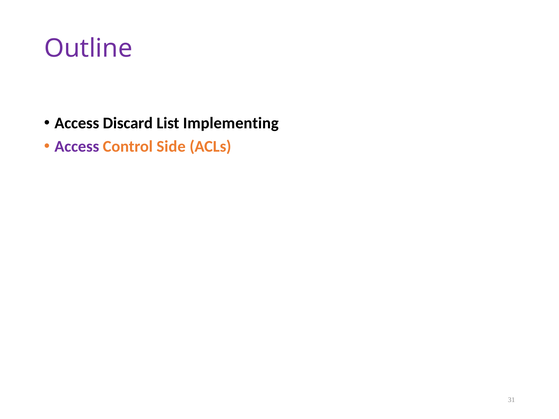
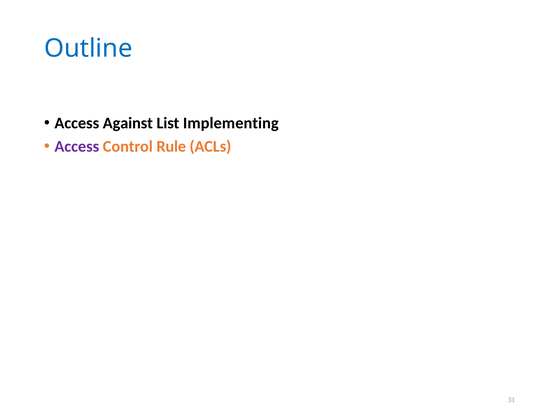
Outline colour: purple -> blue (88, 48)
Discard: Discard -> Against (128, 123)
Side: Side -> Rule (171, 147)
